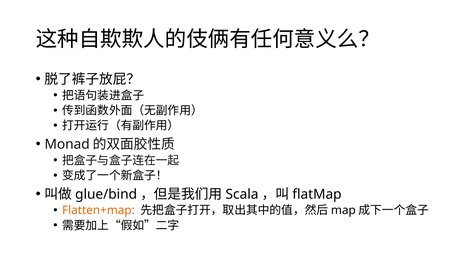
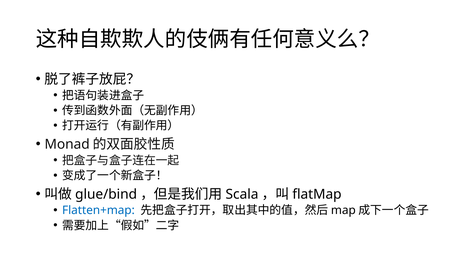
Flatten+map colour: orange -> blue (98, 210)
